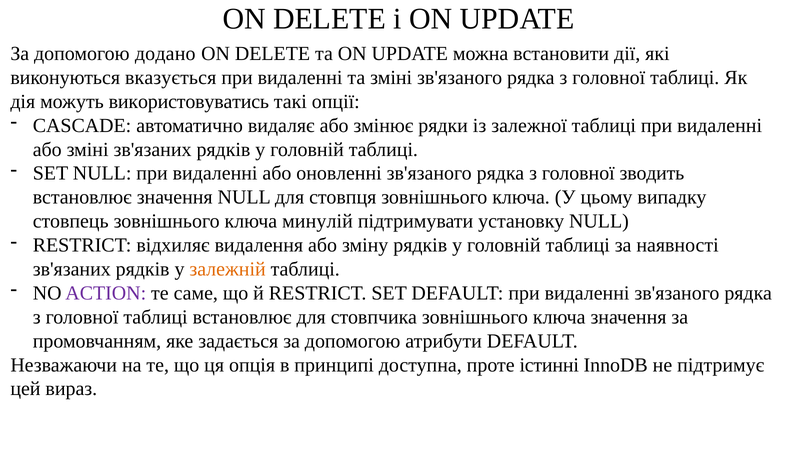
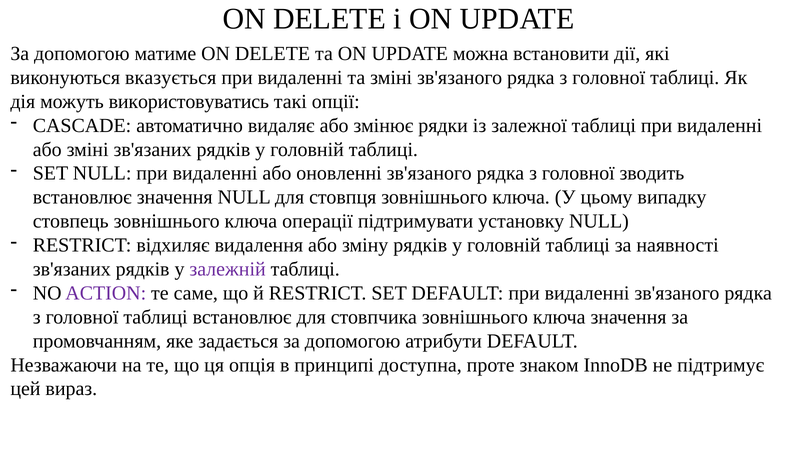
додано: додано -> матиме (165, 54)
минулій: минулій -> операції (318, 221)
залежній colour: orange -> purple (228, 269)
істинні: істинні -> знаком (549, 364)
